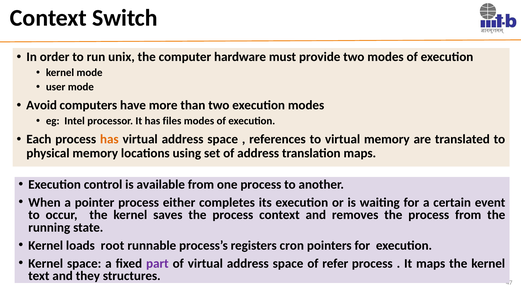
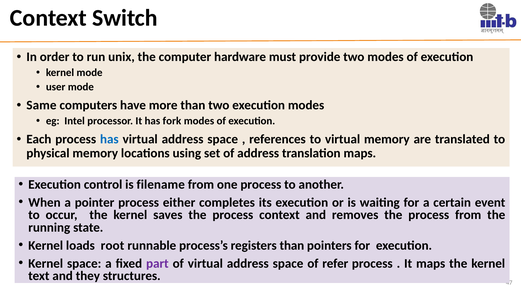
Avoid: Avoid -> Same (41, 105)
files: files -> fork (172, 121)
has colour: orange -> blue (109, 139)
available: available -> filename (161, 185)
registers cron: cron -> than (292, 246)
